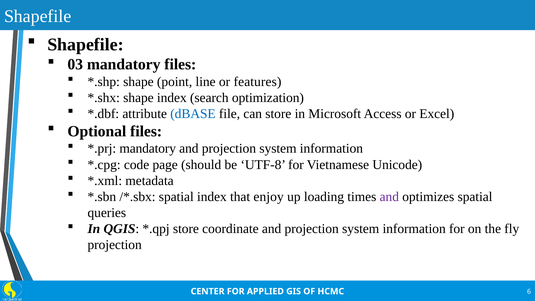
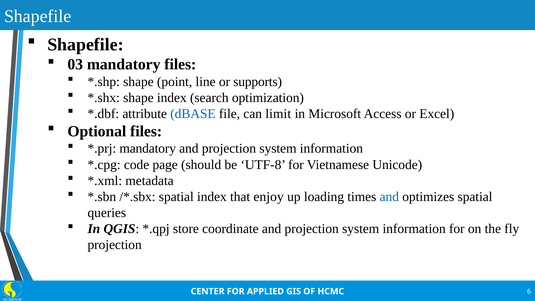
features: features -> supports (258, 82)
can store: store -> limit (278, 114)
and colour: purple -> blue (389, 197)
